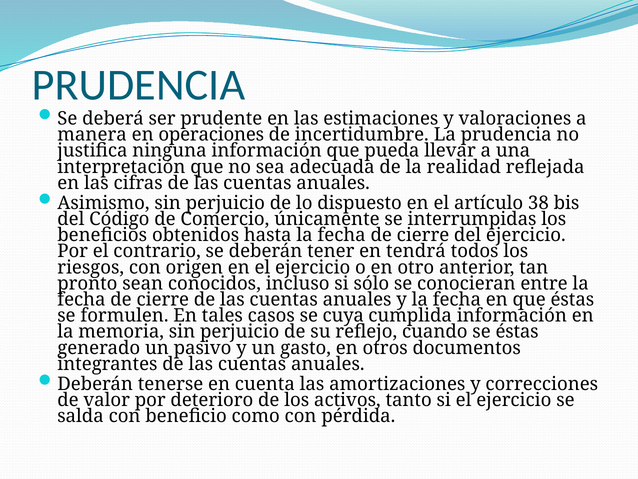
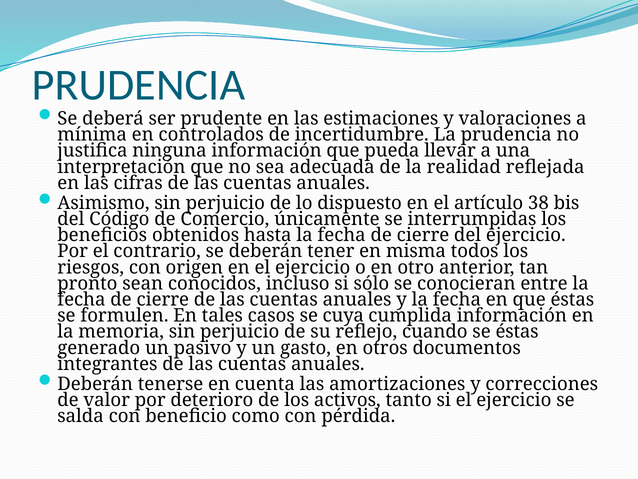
manera: manera -> mínima (92, 135)
operaciones: operaciones -> controlados (211, 135)
tendrá: tendrá -> misma (416, 251)
